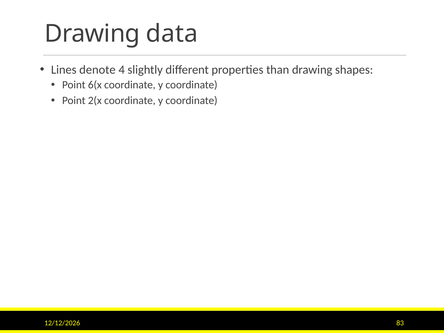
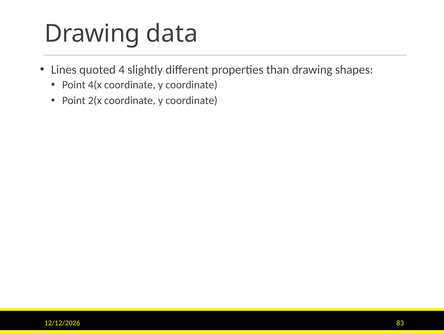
denote: denote -> quoted (98, 70)
6(x: 6(x -> 4(x (95, 85)
